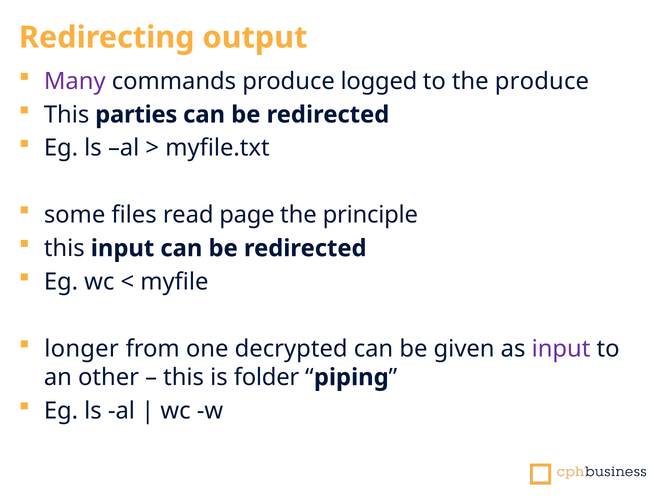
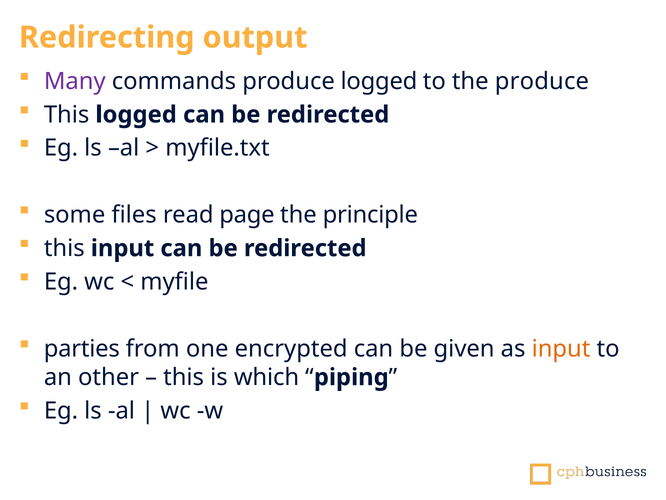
This parties: parties -> logged (136, 114)
longer: longer -> parties (82, 348)
decrypted: decrypted -> encrypted (291, 348)
input colour: purple -> orange (561, 348)
folder: folder -> which (267, 377)
